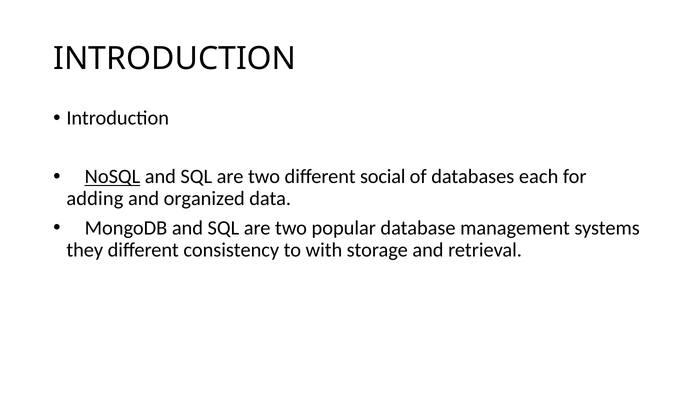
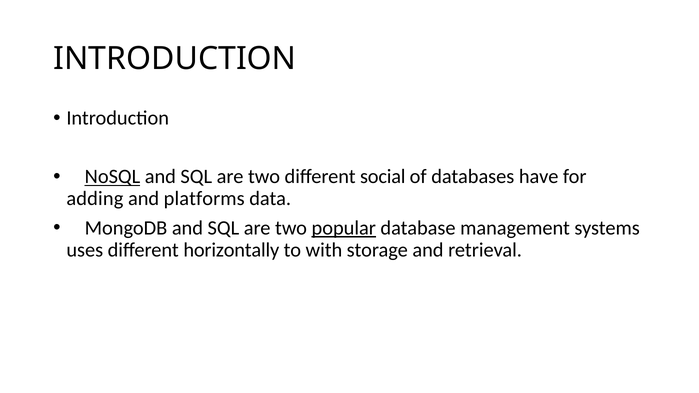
each: each -> have (539, 177)
organized: organized -> platforms (204, 199)
popular underline: none -> present (344, 228)
they: they -> uses (85, 250)
consistency: consistency -> horizontally (231, 250)
